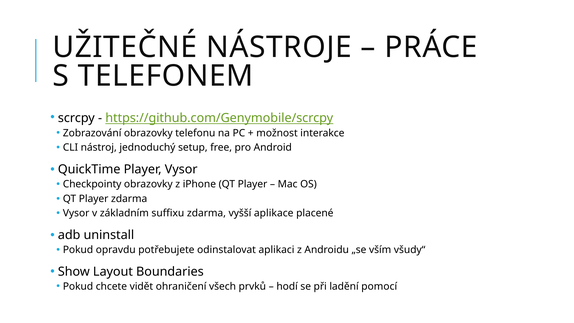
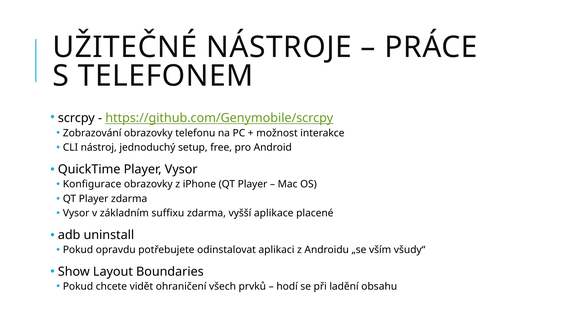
Checkpointy: Checkpointy -> Konfigurace (92, 184)
pomocí: pomocí -> obsahu (379, 286)
